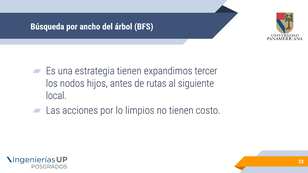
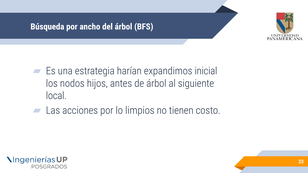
estrategia tienen: tienen -> harían (129, 71)
tercer: tercer -> inicial (206, 71)
de rutas: rutas -> árbol (156, 84)
